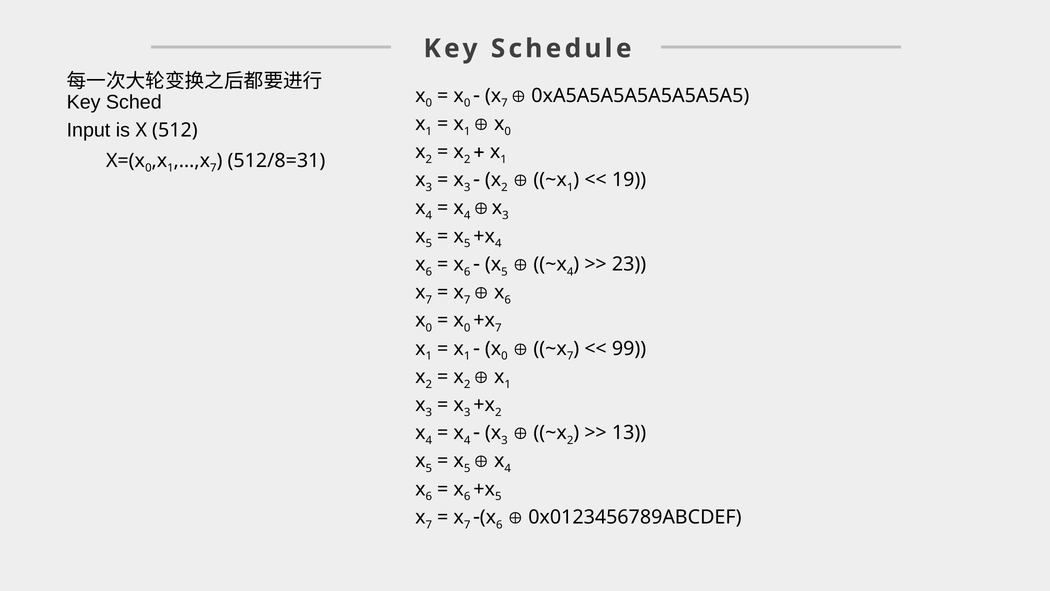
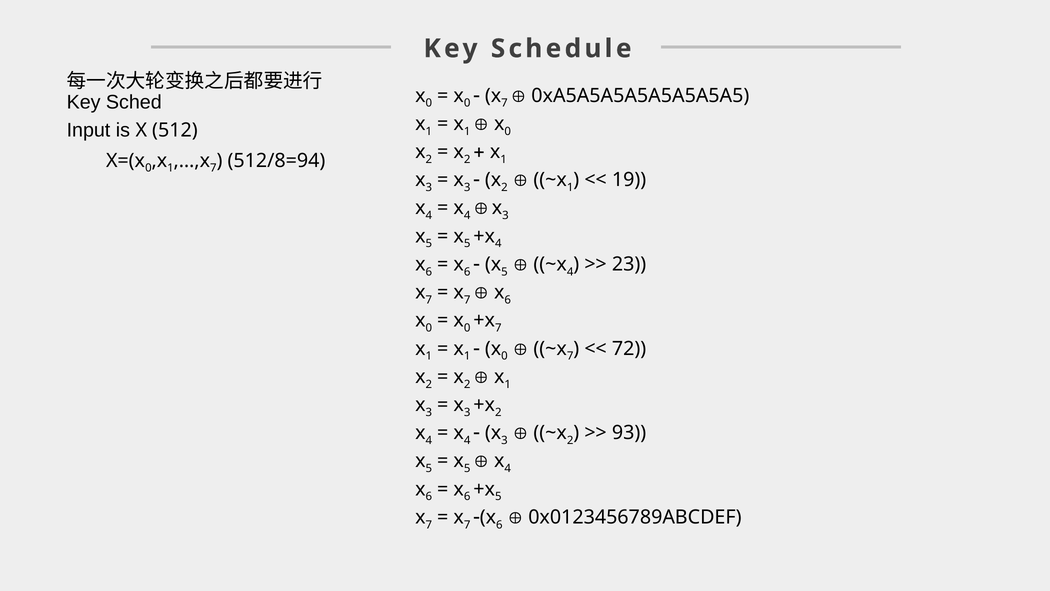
512/8=31: 512/8=31 -> 512/8=94 (276, 160)
99: 99 -> 72 (629, 348)
13: 13 -> 93 (629, 433)
